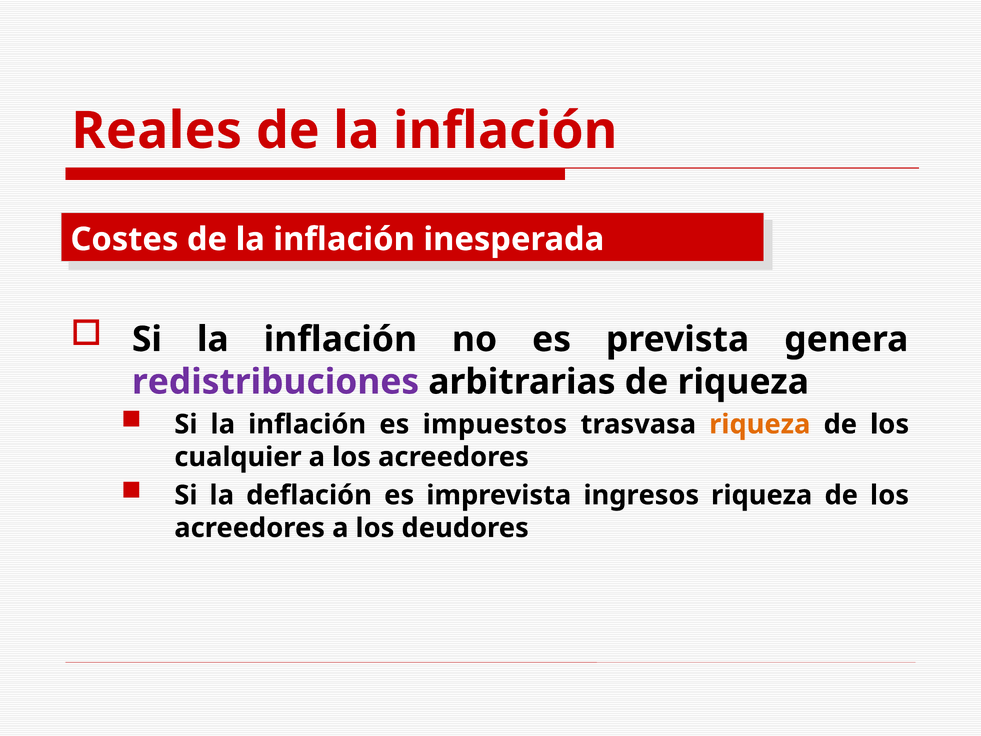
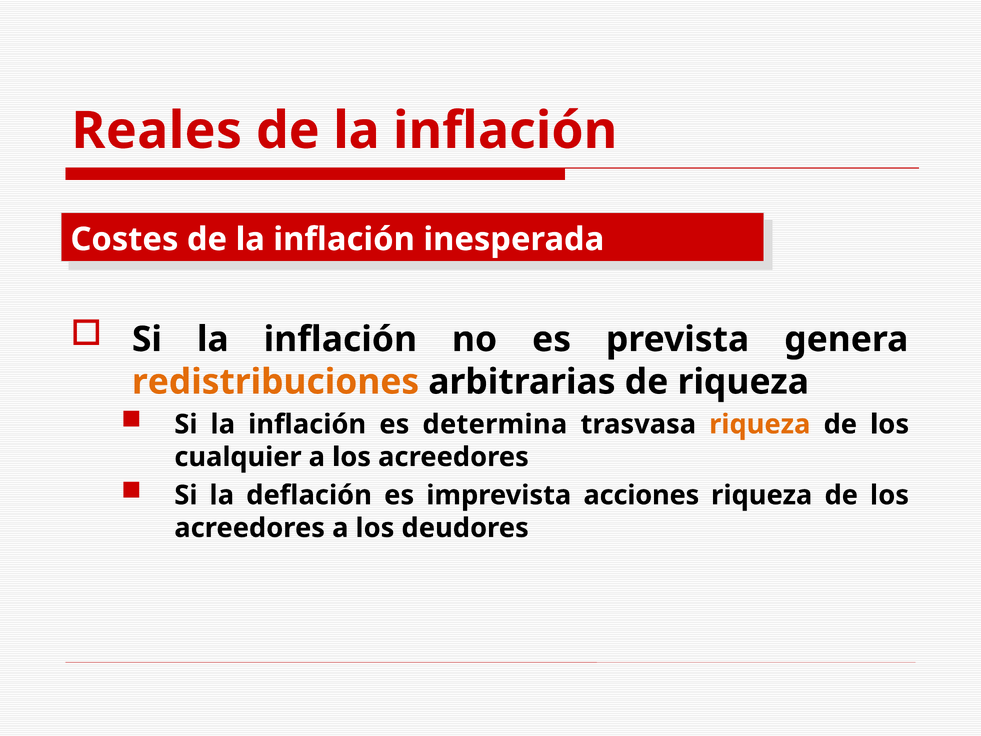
redistribuciones colour: purple -> orange (276, 382)
impuestos: impuestos -> determina (495, 424)
ingresos: ingresos -> acciones (641, 495)
